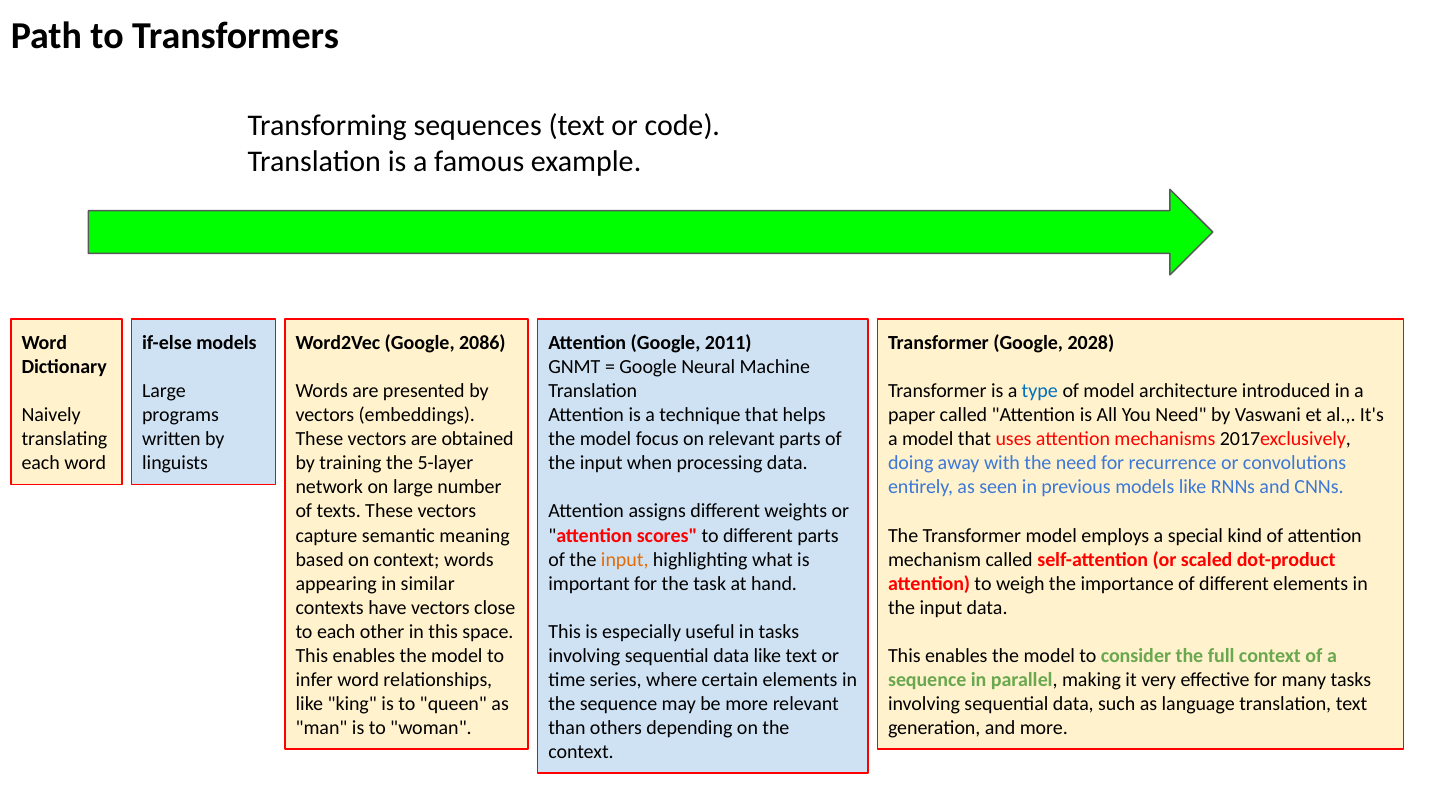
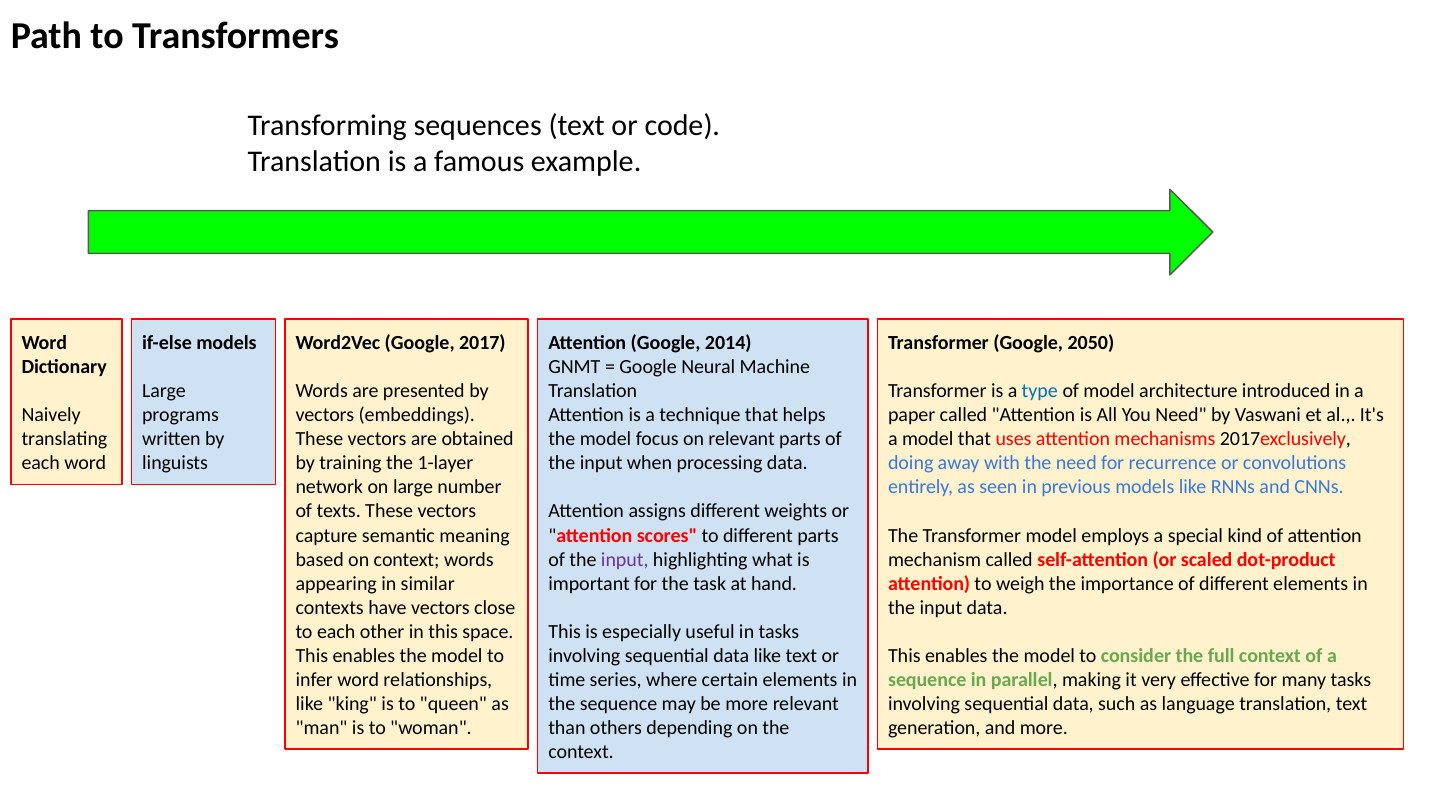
2086: 2086 -> 2017 (482, 343)
2011: 2011 -> 2014 (728, 343)
2028: 2028 -> 2050 (1091, 343)
5-layer: 5-layer -> 1-layer (445, 463)
input colour: orange -> purple (625, 559)
